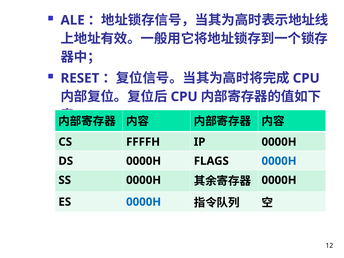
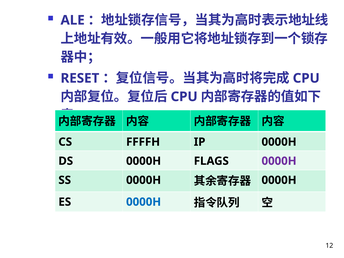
0000H colour: blue -> purple (279, 161)
